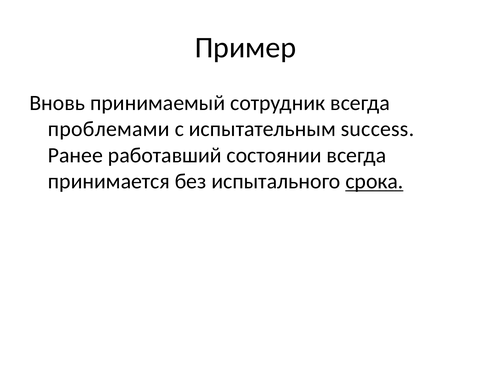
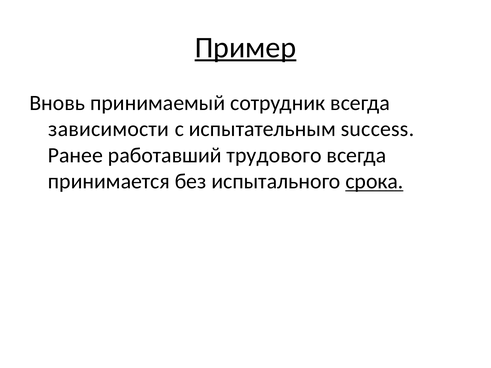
Пример underline: none -> present (245, 48)
проблемами: проблемами -> зависимости (109, 129)
состоянии: состоянии -> трудового (274, 155)
